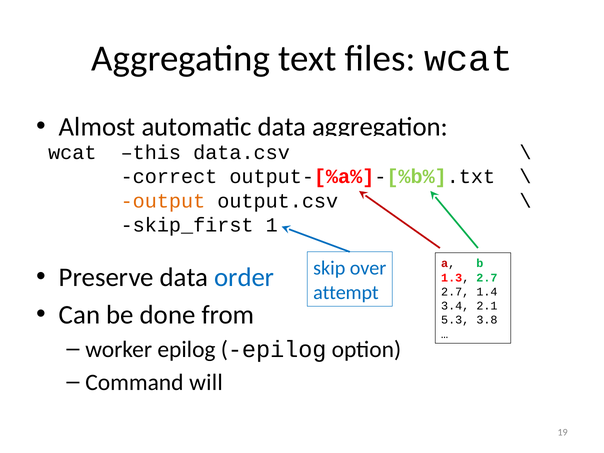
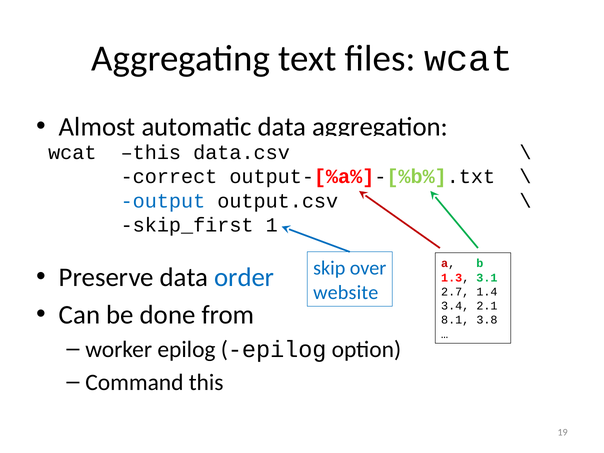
output colour: orange -> blue (163, 201)
1.3 2.7: 2.7 -> 3.1 (487, 278)
attempt: attempt -> website (346, 292)
5.3: 5.3 -> 8.1 (455, 320)
Command will: will -> this (206, 382)
